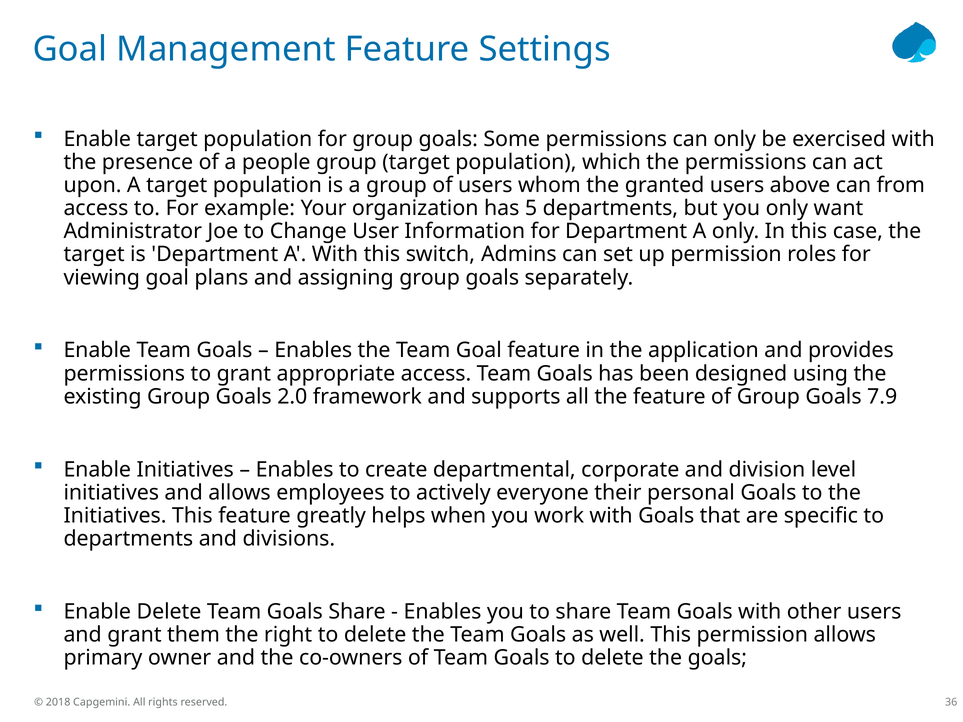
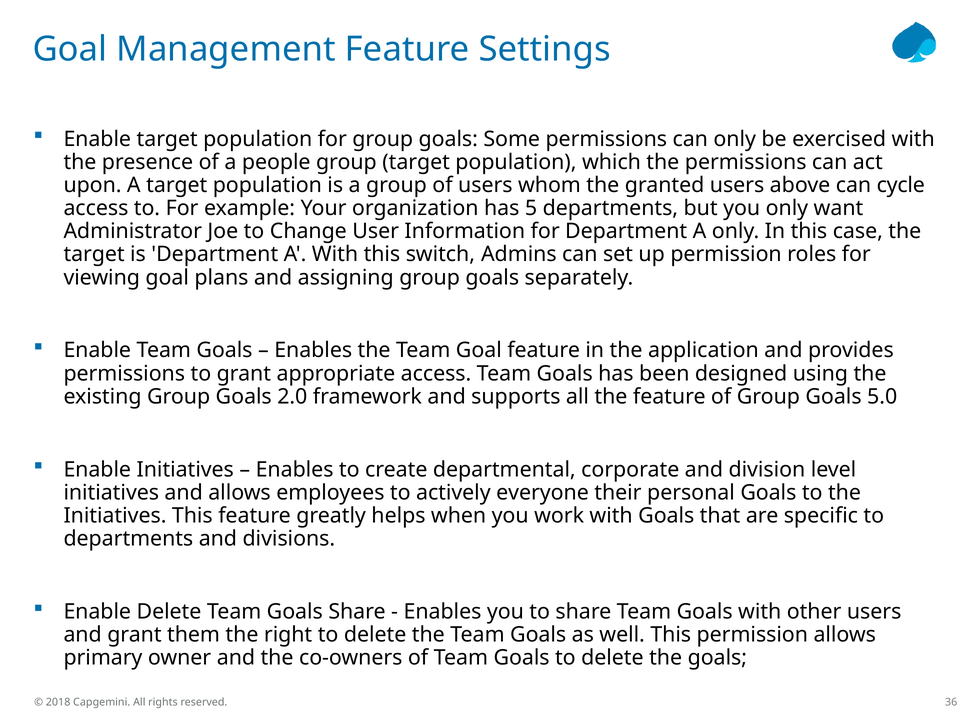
from: from -> cycle (901, 185)
7.9: 7.9 -> 5.0 (882, 397)
